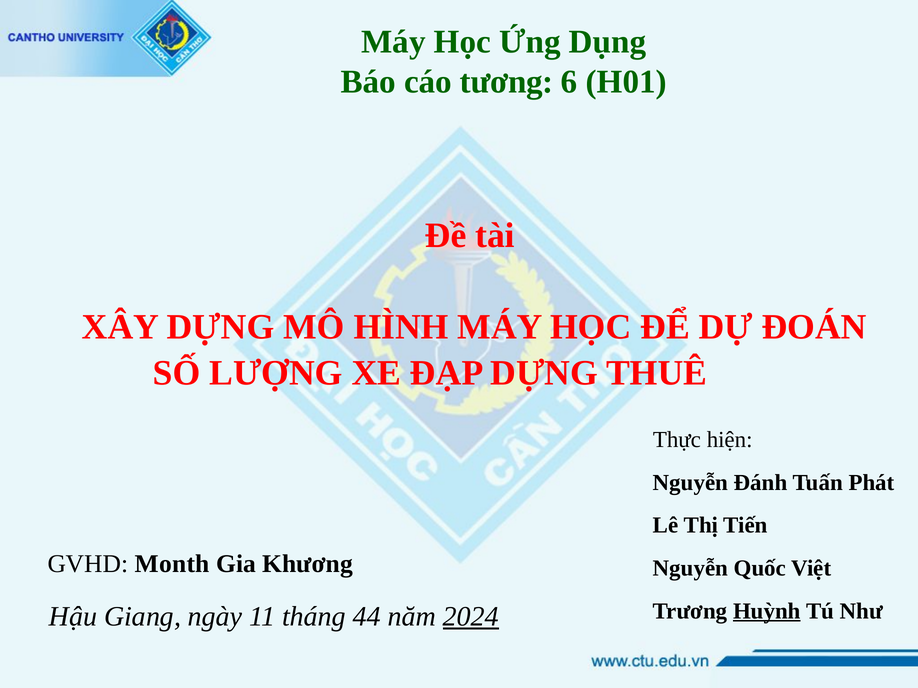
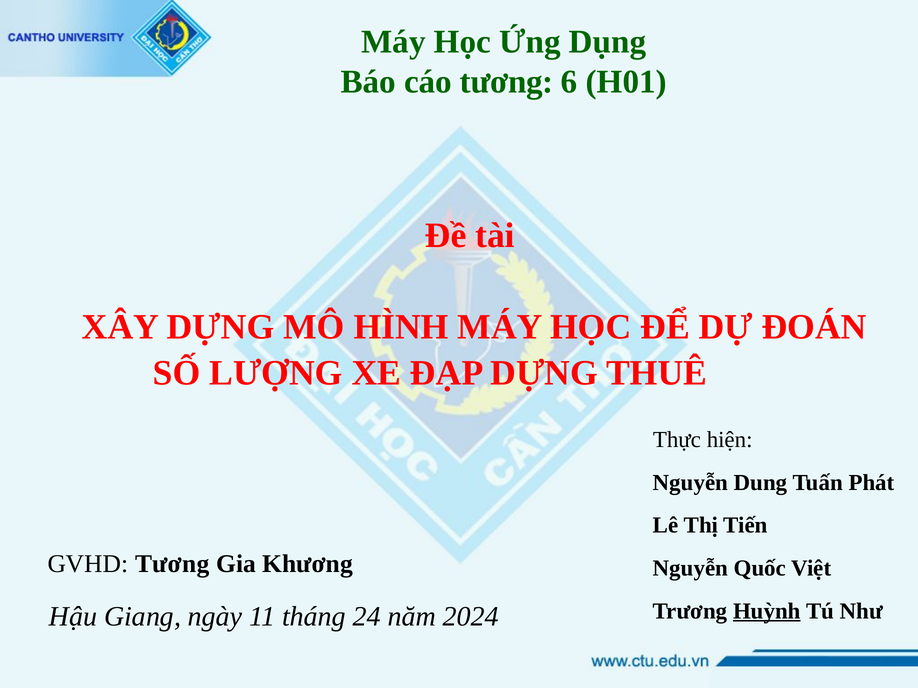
Đánh: Đánh -> Dung (761, 483)
GVHD Month: Month -> Tương (172, 564)
44: 44 -> 24 (367, 617)
2024 underline: present -> none (471, 617)
